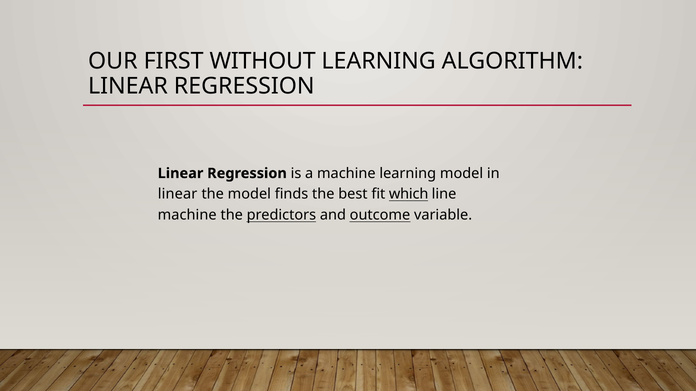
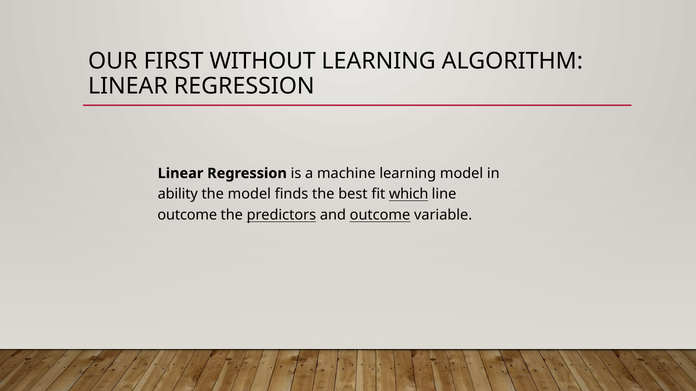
linear: linear -> ability (178, 194)
machine: machine -> outcome (187, 215)
